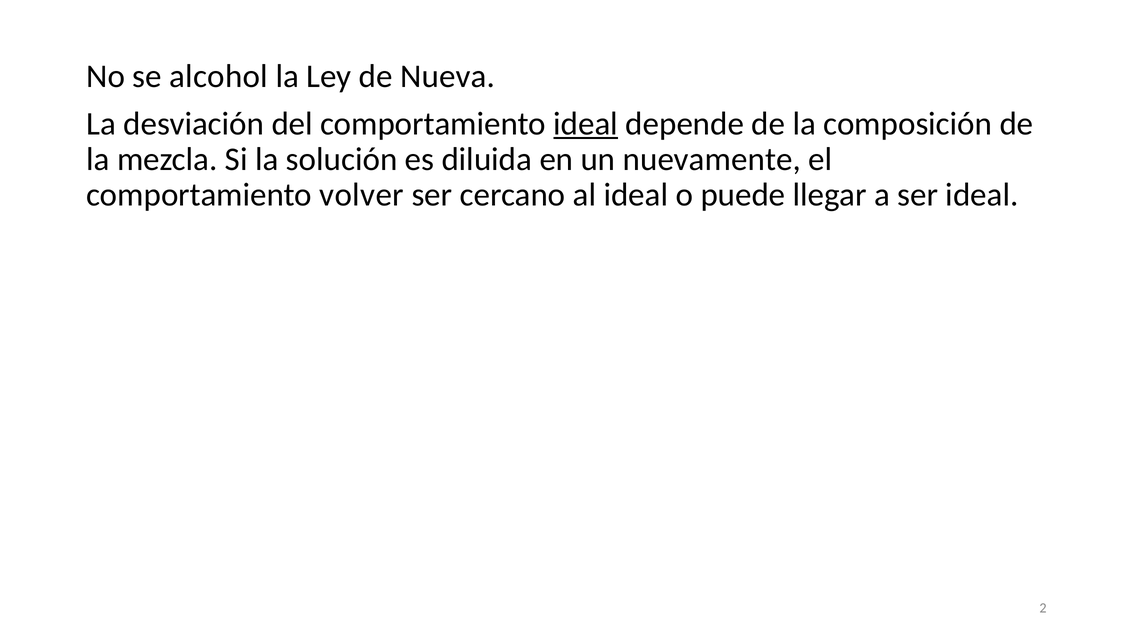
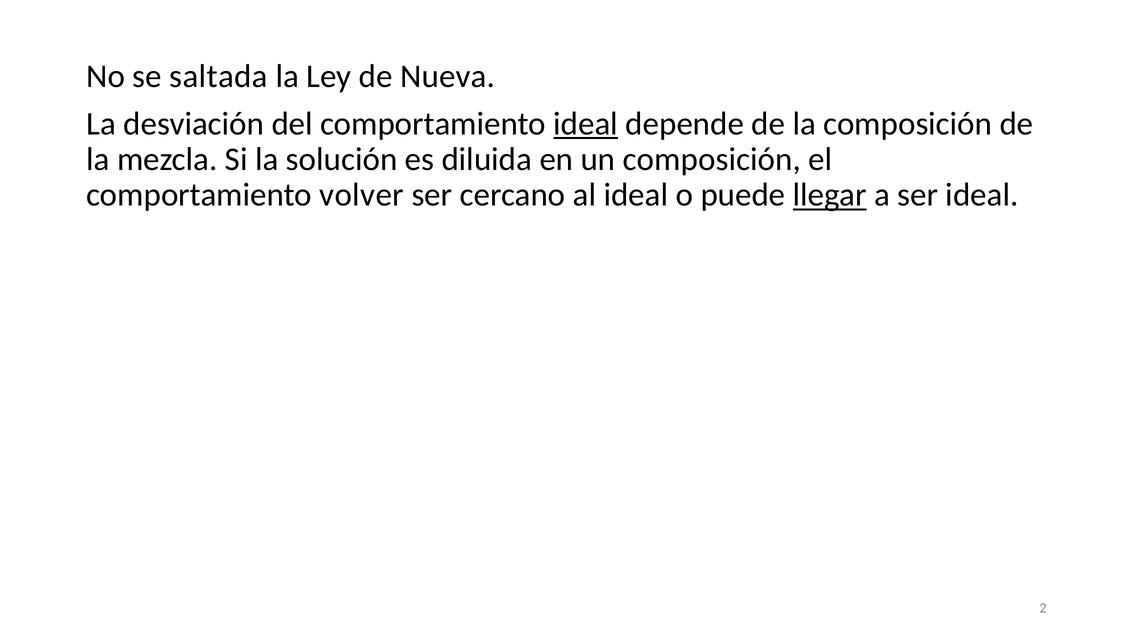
alcohol: alcohol -> saltada (219, 76)
un nuevamente: nuevamente -> composición (712, 160)
llegar underline: none -> present (830, 195)
